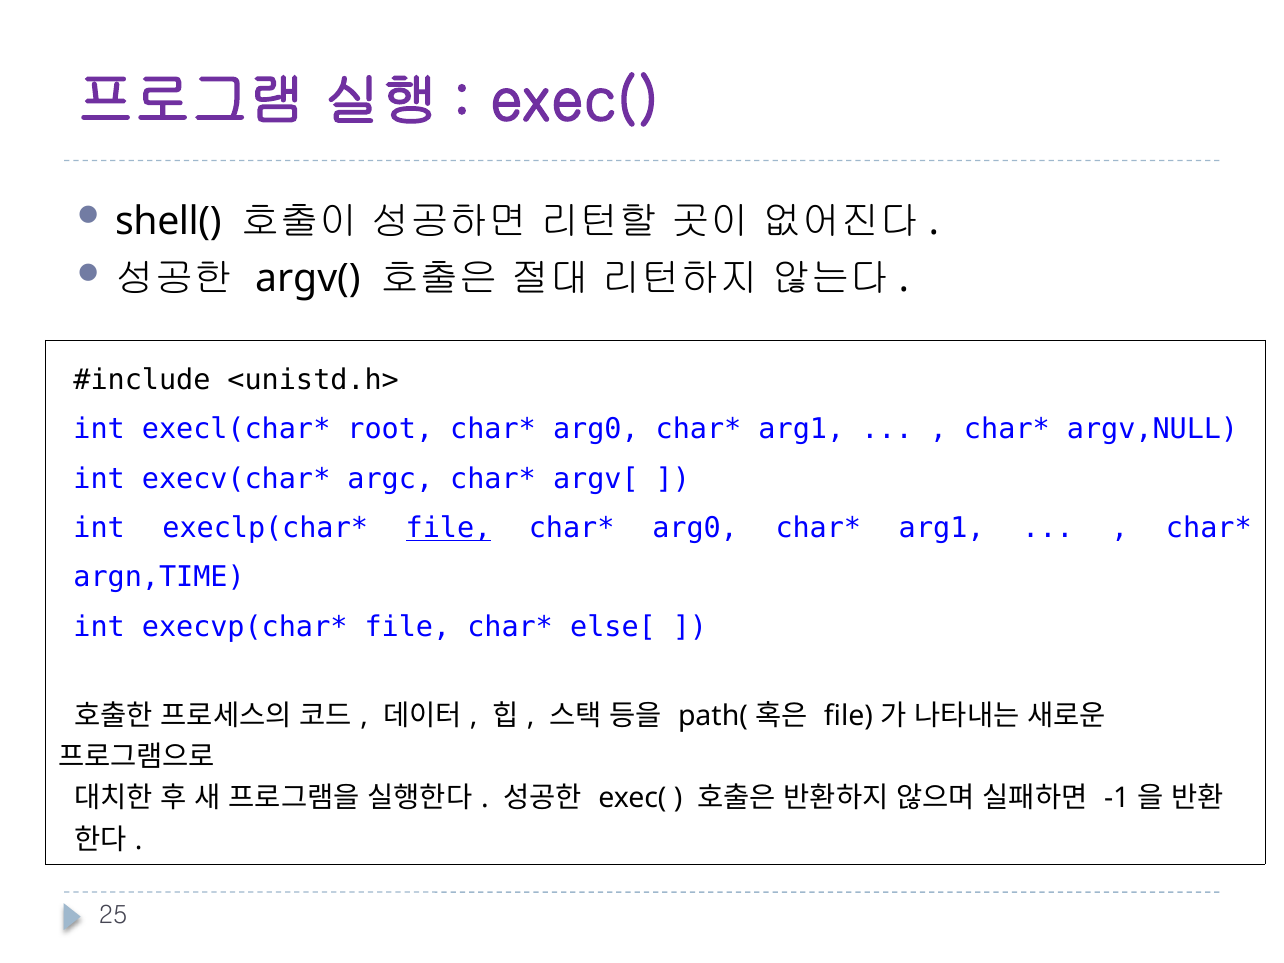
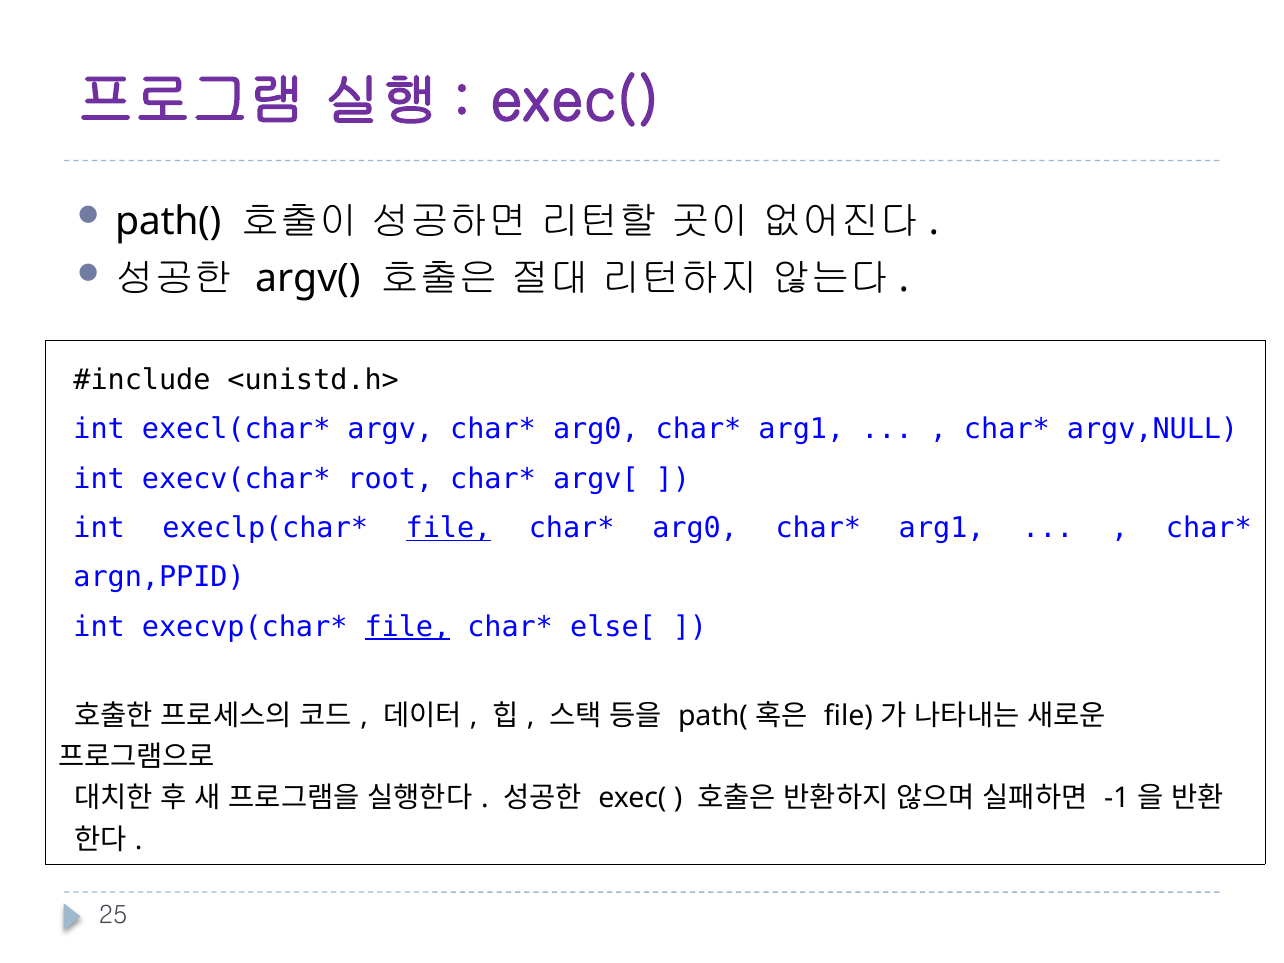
shell(: shell( -> path( (168, 221)
root: root -> argv (390, 429)
argc: argc -> root (390, 479)
argn,TIME: argn,TIME -> argn,PPID (159, 578)
file underline: none -> present (407, 627)
